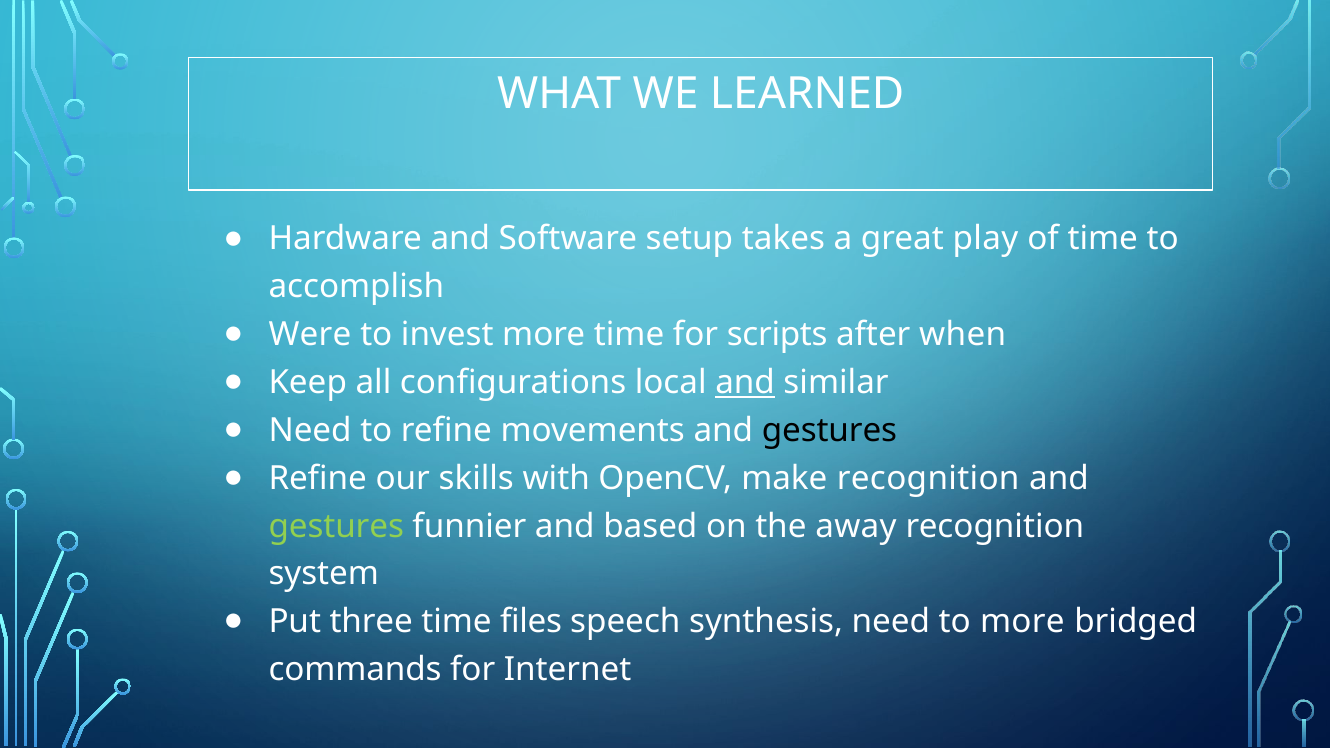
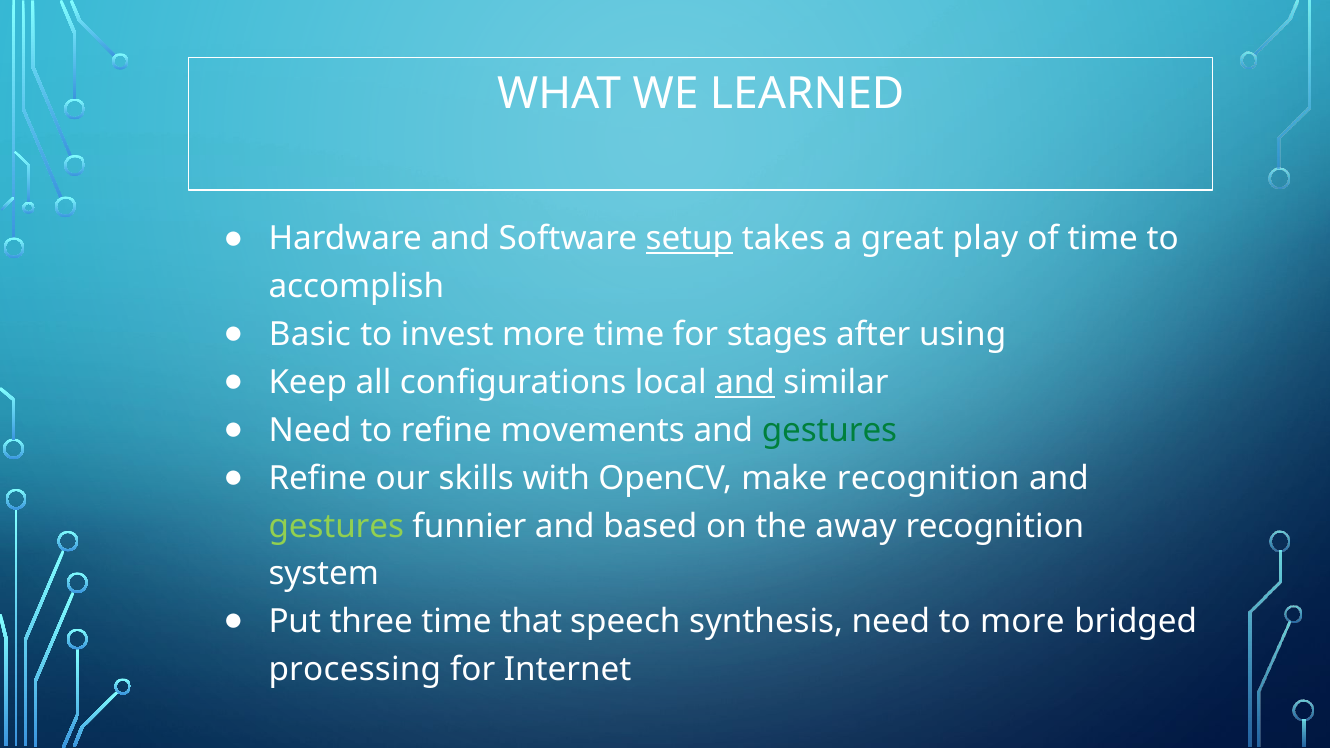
setup underline: none -> present (689, 239)
Were: Were -> Basic (310, 335)
scripts: scripts -> stages (777, 335)
when: when -> using (963, 335)
gestures colour: black -> green (829, 430)
files: files -> that (531, 622)
commands: commands -> processing (355, 670)
